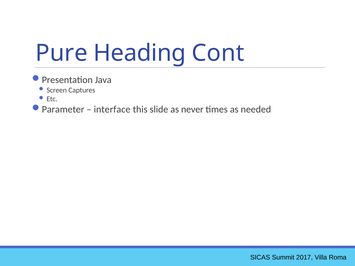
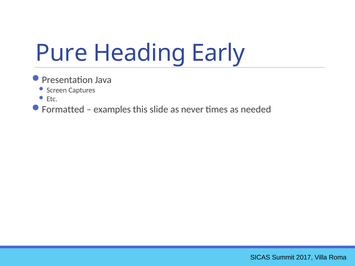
Cont: Cont -> Early (218, 53)
Parameter: Parameter -> Formatted (63, 110)
interface: interface -> examples (112, 110)
